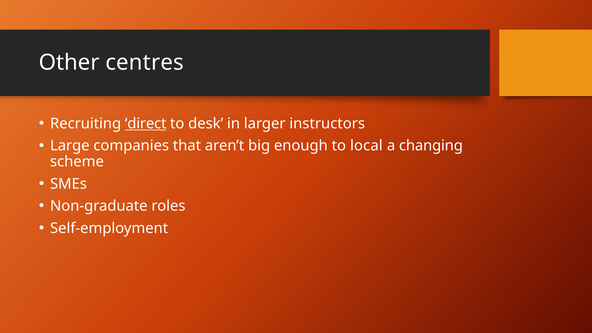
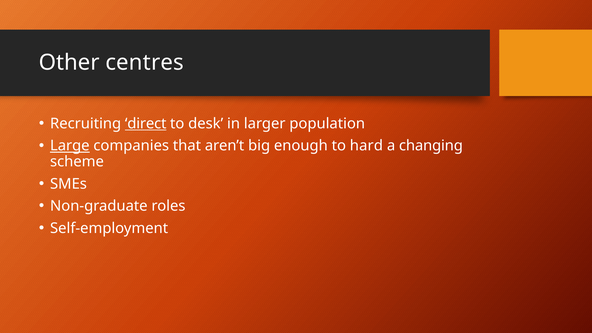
instructors: instructors -> population (327, 124)
Large underline: none -> present (70, 146)
local: local -> hard (366, 146)
